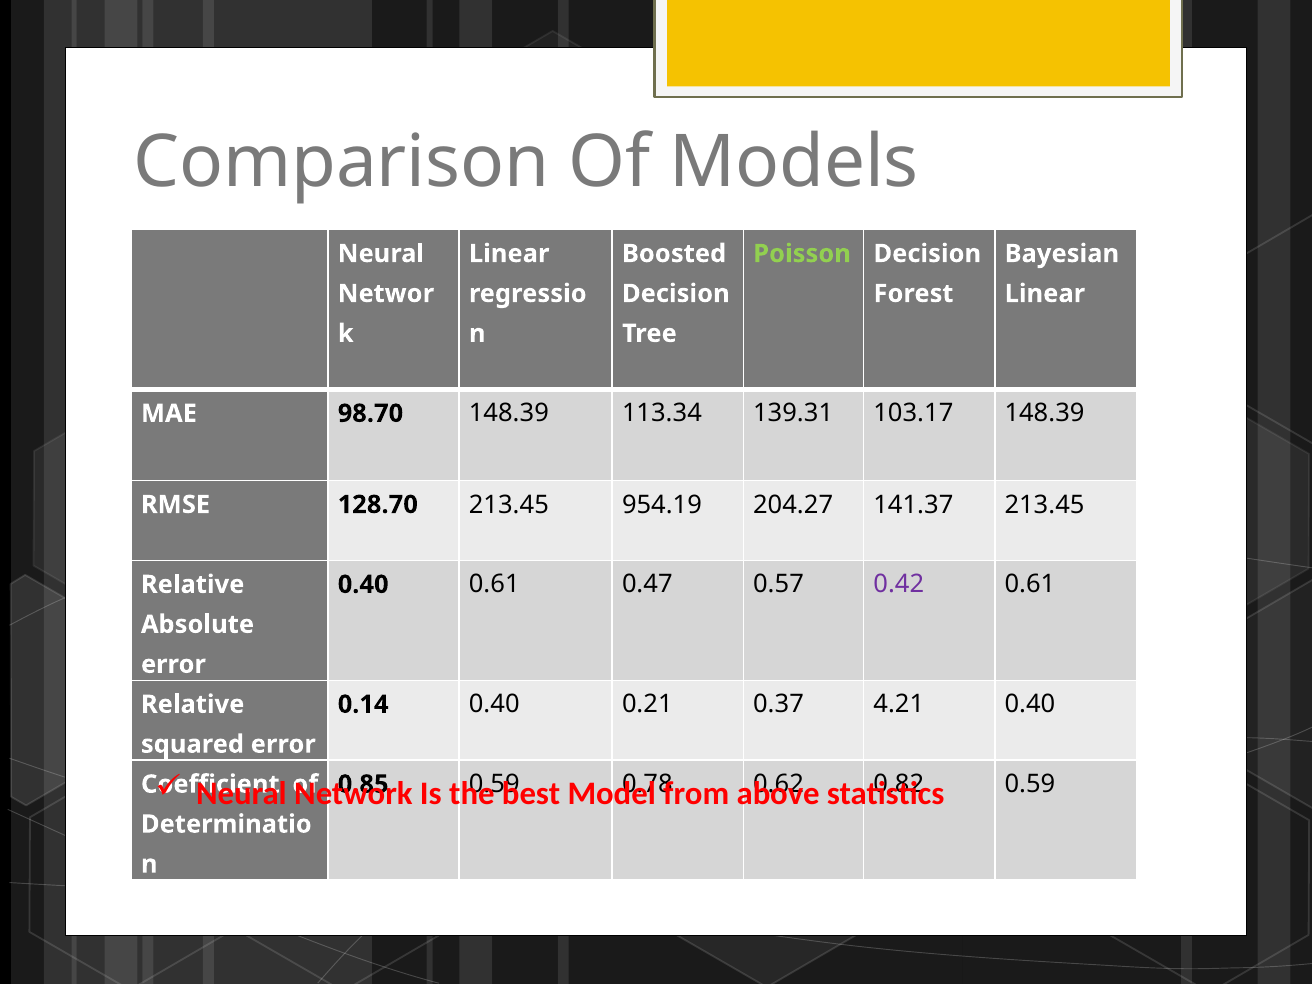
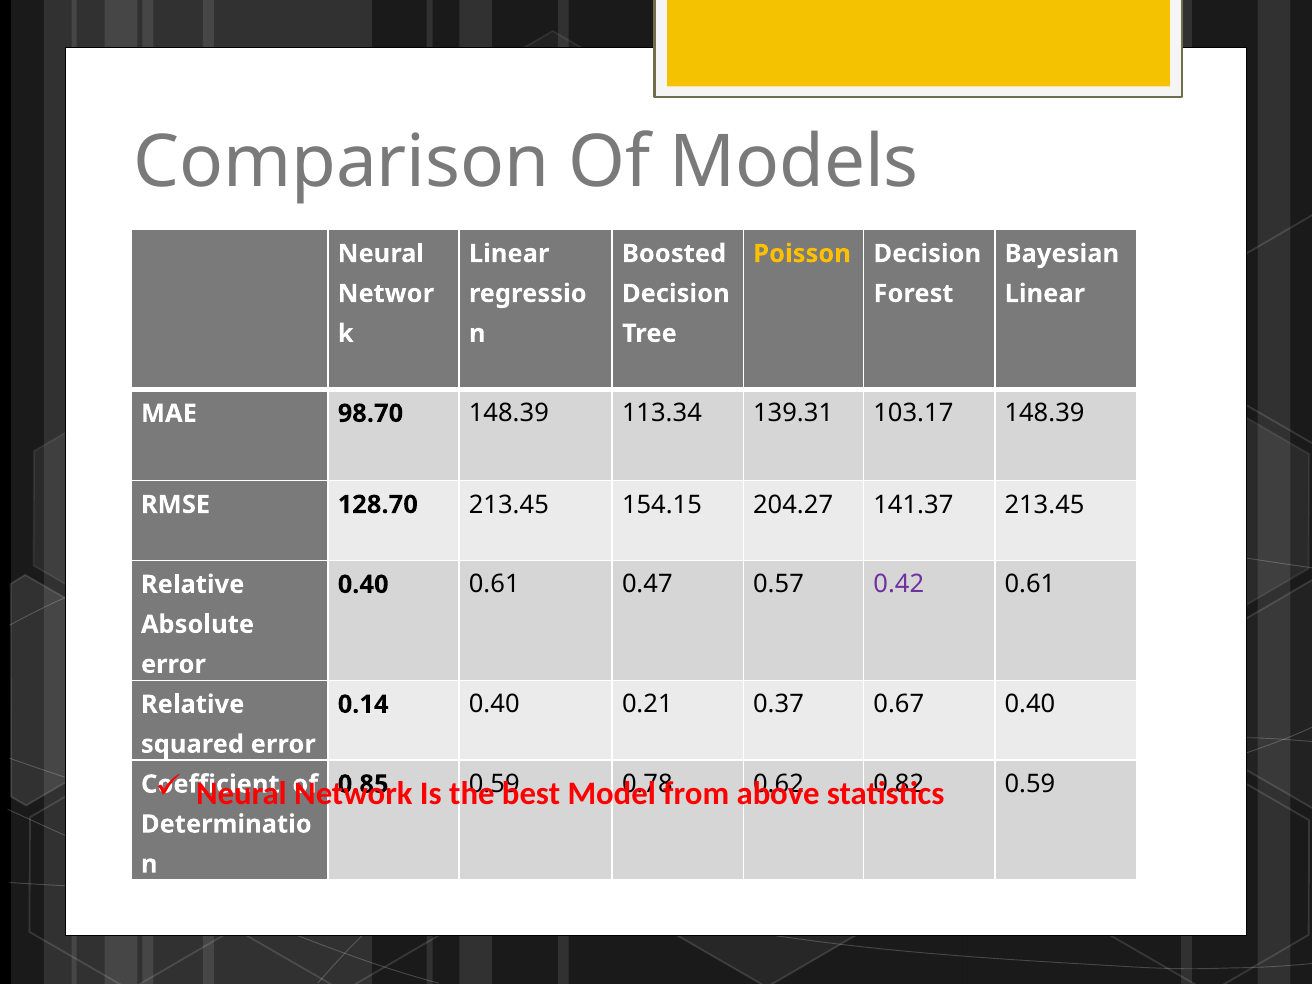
Poisson colour: light green -> yellow (802, 254)
954.19: 954.19 -> 154.15 (662, 505)
4.21: 4.21 -> 0.67 (899, 704)
